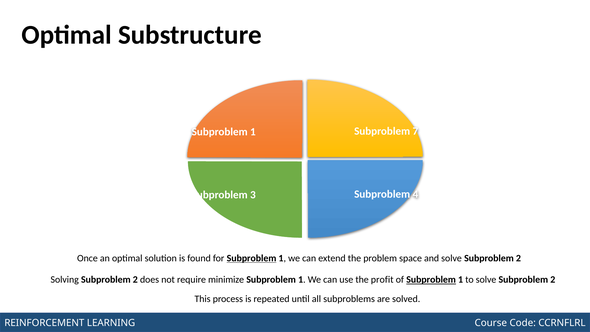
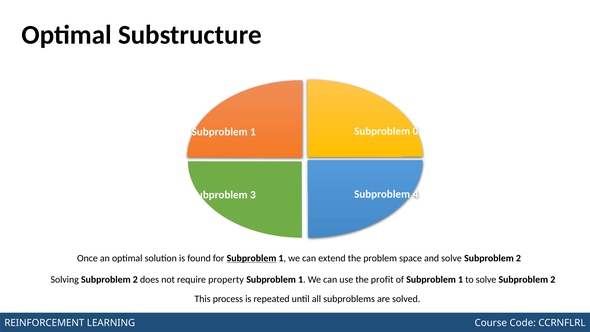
7: 7 -> 0 (415, 131)
minimize: minimize -> property (226, 280)
Subproblem underline: present -> none (431, 280)
